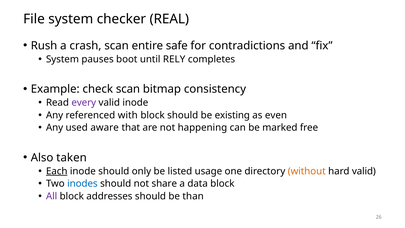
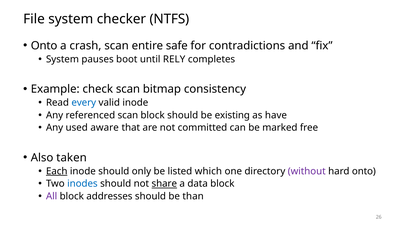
REAL: REAL -> NTFS (169, 19)
Rush: Rush -> Onto (44, 46)
every colour: purple -> blue (84, 102)
referenced with: with -> scan (128, 115)
even: even -> have (276, 115)
happening: happening -> committed (202, 128)
usage: usage -> which (208, 171)
without colour: orange -> purple (307, 171)
hard valid: valid -> onto (364, 171)
share underline: none -> present (164, 184)
